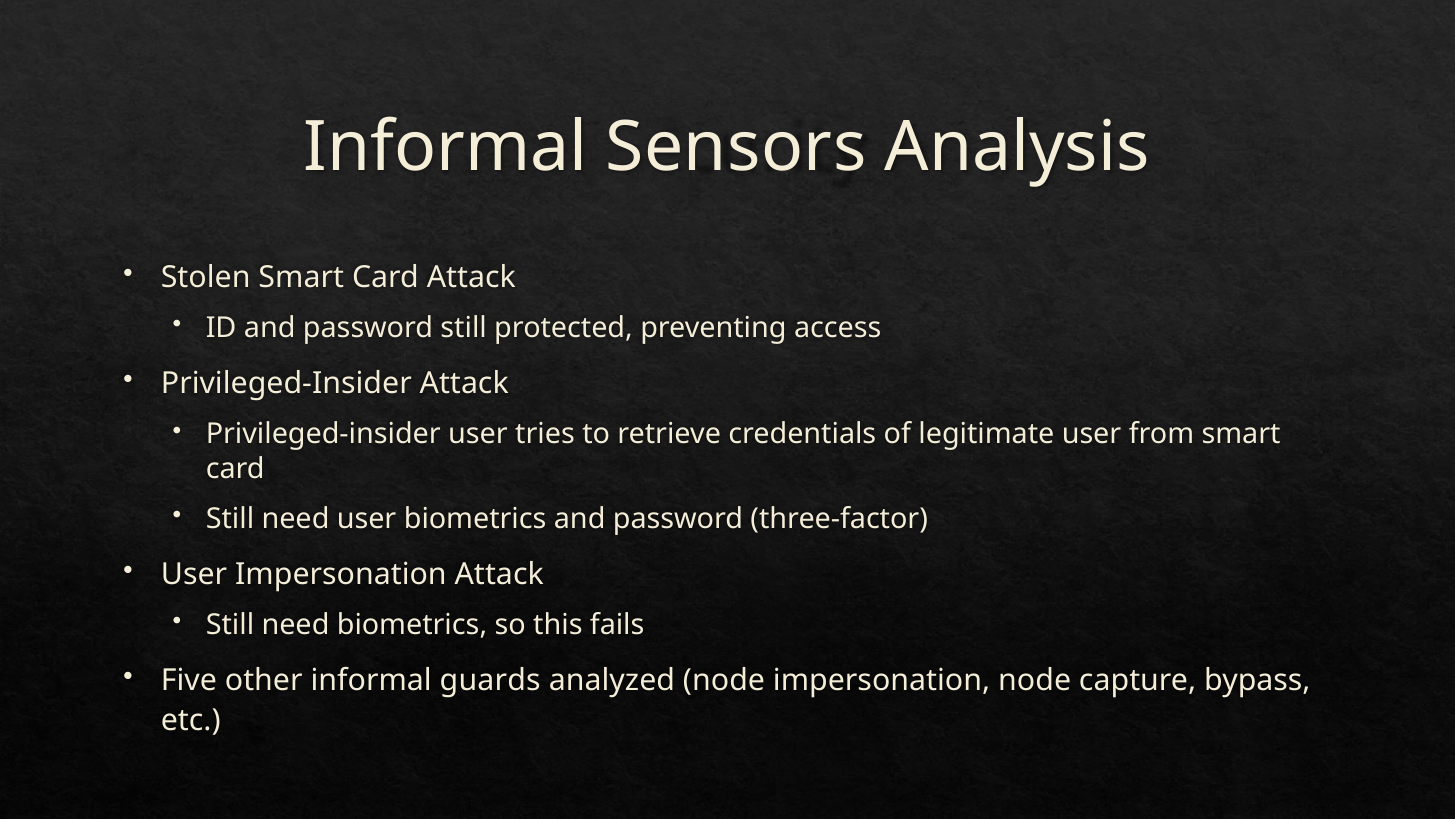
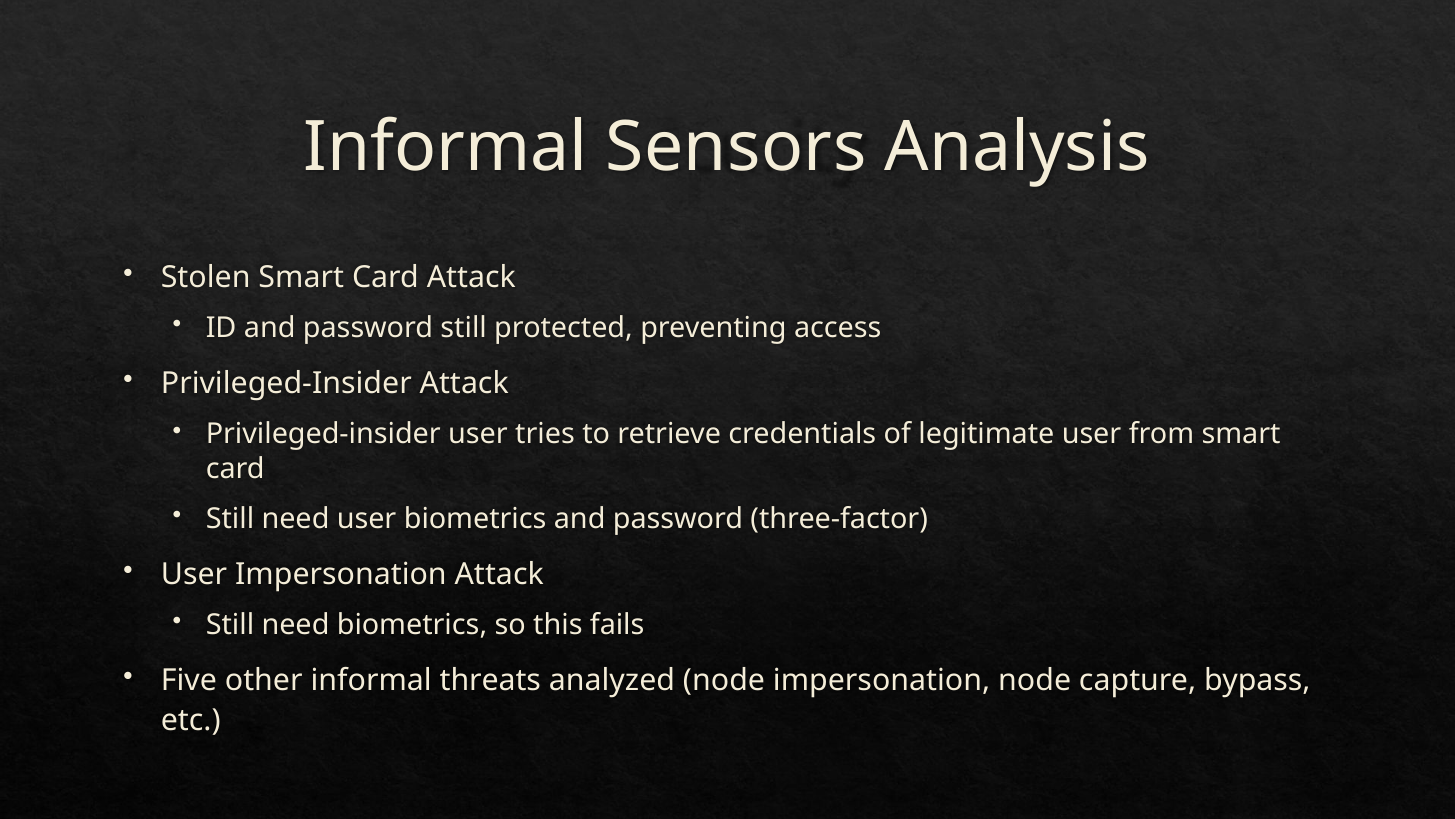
guards: guards -> threats (490, 680)
